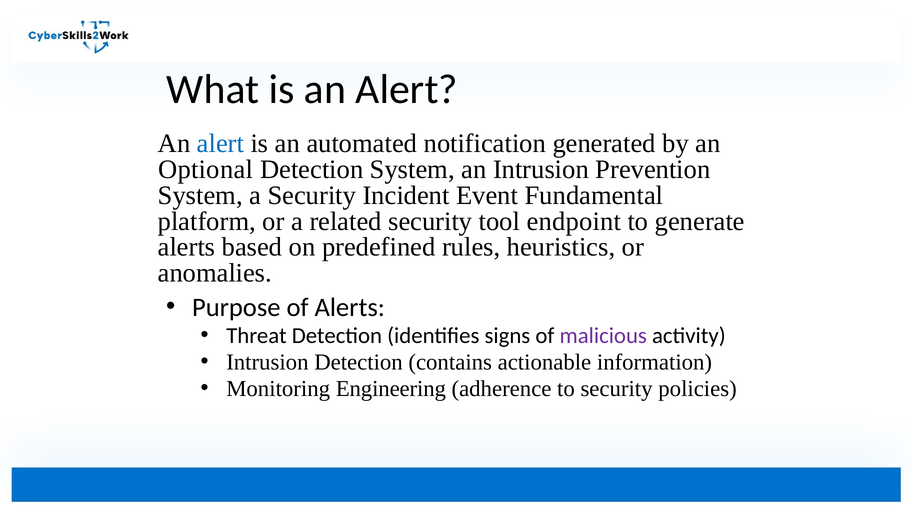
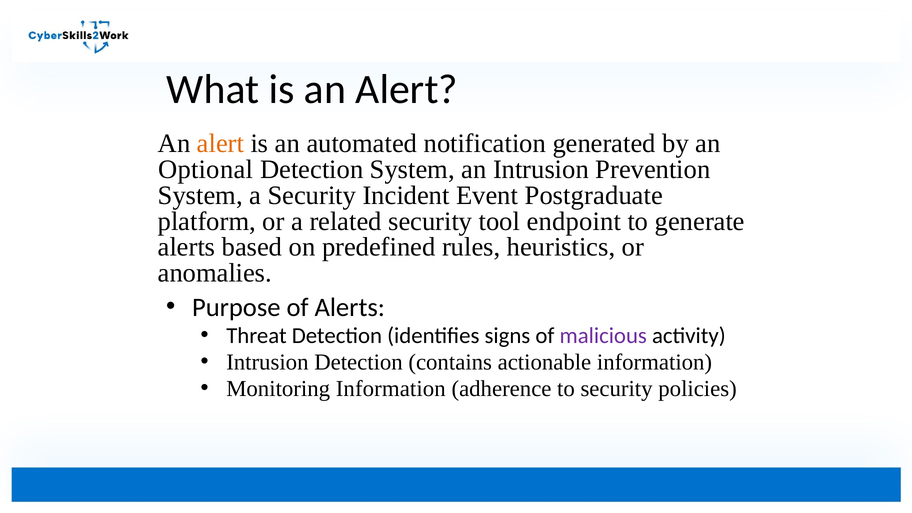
alert colour: blue -> orange (221, 144)
Fundamental: Fundamental -> Postgraduate (594, 195)
Monitoring Engineering: Engineering -> Information (391, 389)
